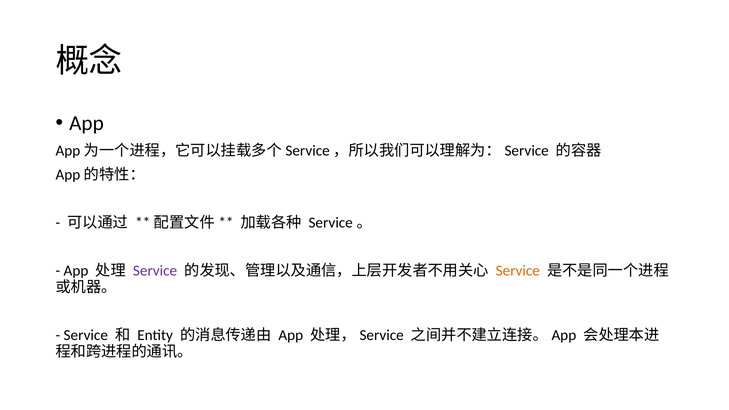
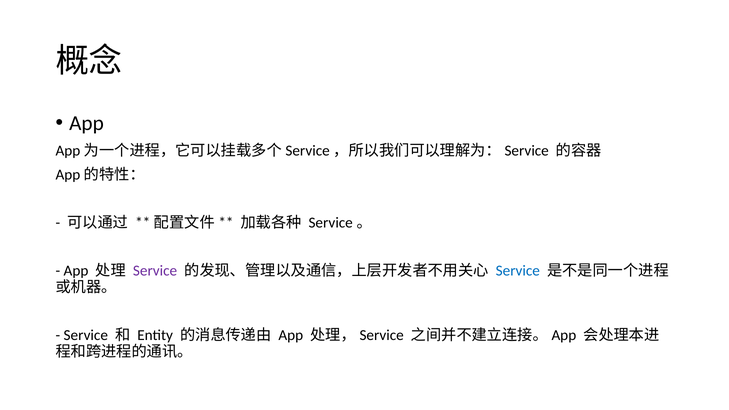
Service colour: orange -> blue (518, 271)
